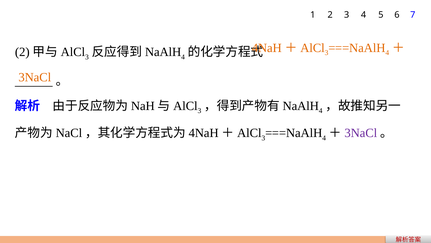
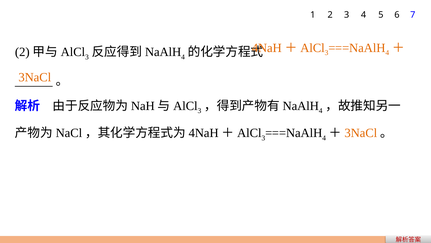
3NaCl colour: purple -> orange (361, 133)
